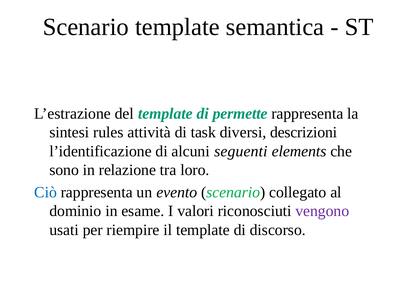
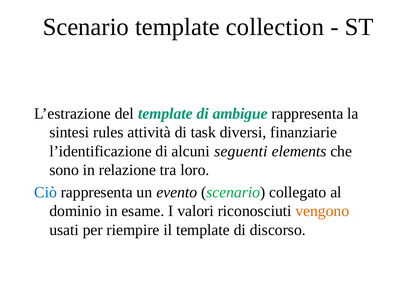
semantica: semantica -> collection (275, 27)
permette: permette -> ambigue (240, 113)
descrizioni: descrizioni -> finanziarie (304, 132)
vengono colour: purple -> orange (322, 210)
